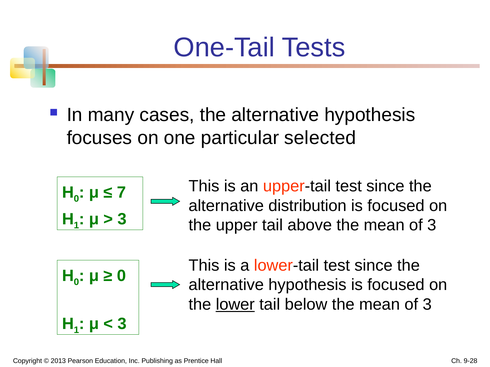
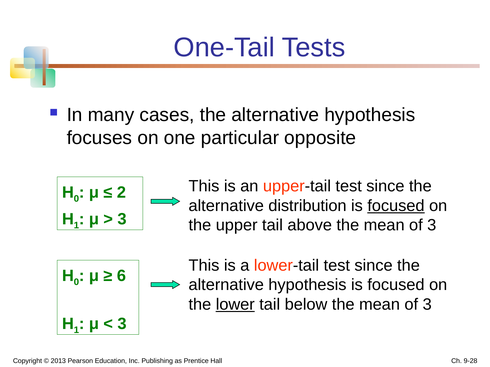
selected: selected -> opposite (320, 138)
7: 7 -> 2 (121, 193)
focused underline: none -> present (396, 206)
0: 0 -> 6 (121, 276)
